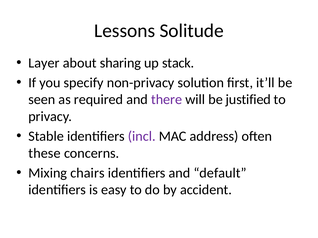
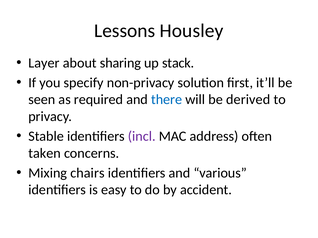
Solitude: Solitude -> Housley (192, 31)
there colour: purple -> blue (167, 100)
justified: justified -> derived (248, 100)
these: these -> taken (45, 153)
default: default -> various (220, 173)
